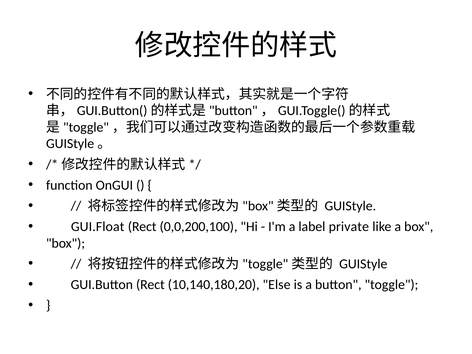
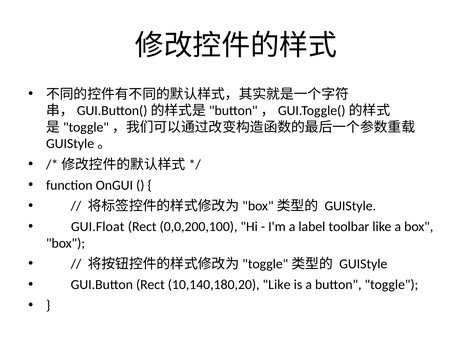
private: private -> toolbar (349, 227)
10,140,180,20 Else: Else -> Like (277, 285)
